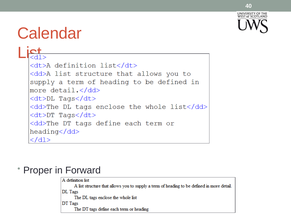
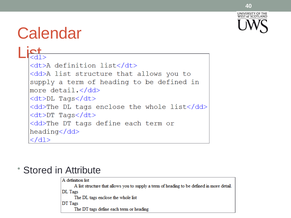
Proper: Proper -> Stored (38, 170)
Forward: Forward -> Attribute (83, 170)
